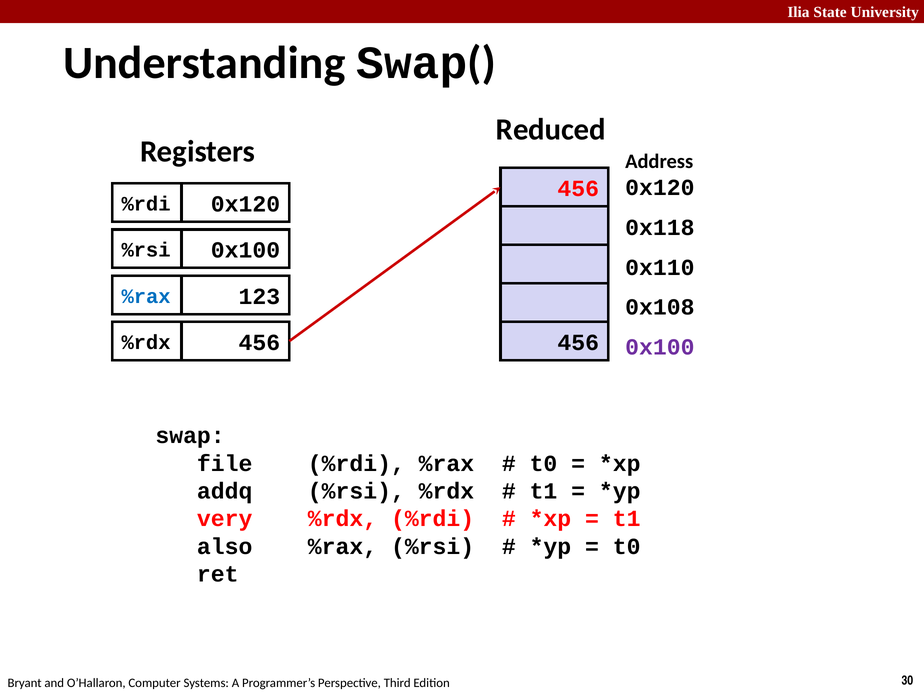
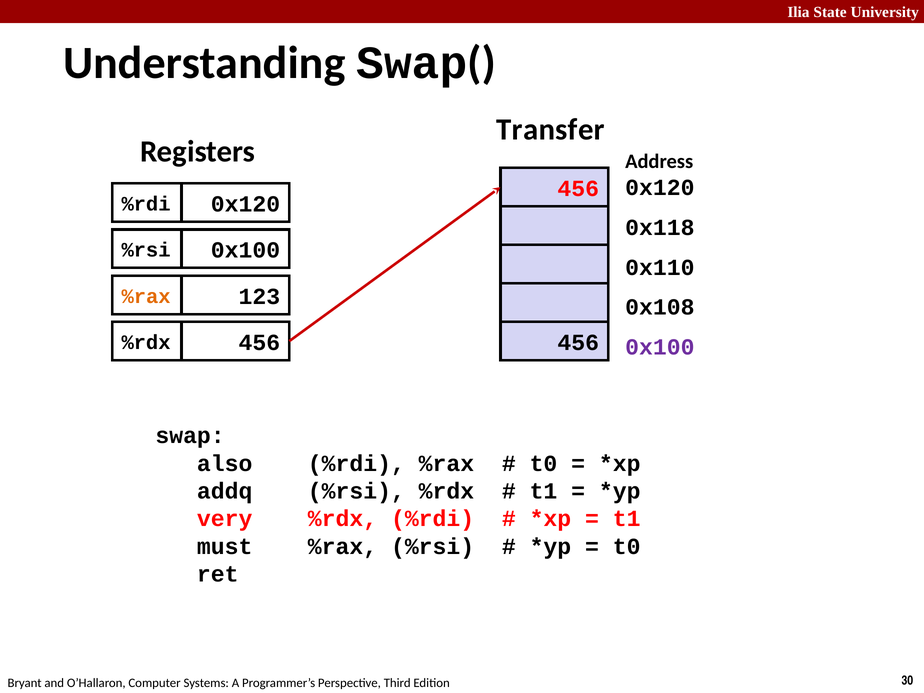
Reduced: Reduced -> Transfer (551, 130)
%rax colour: blue -> orange (146, 296)
file: file -> also (225, 463)
also: also -> must (225, 547)
